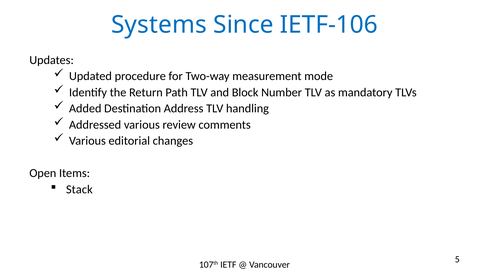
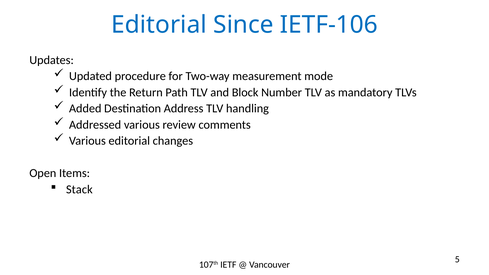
Systems: Systems -> Editorial (159, 25)
